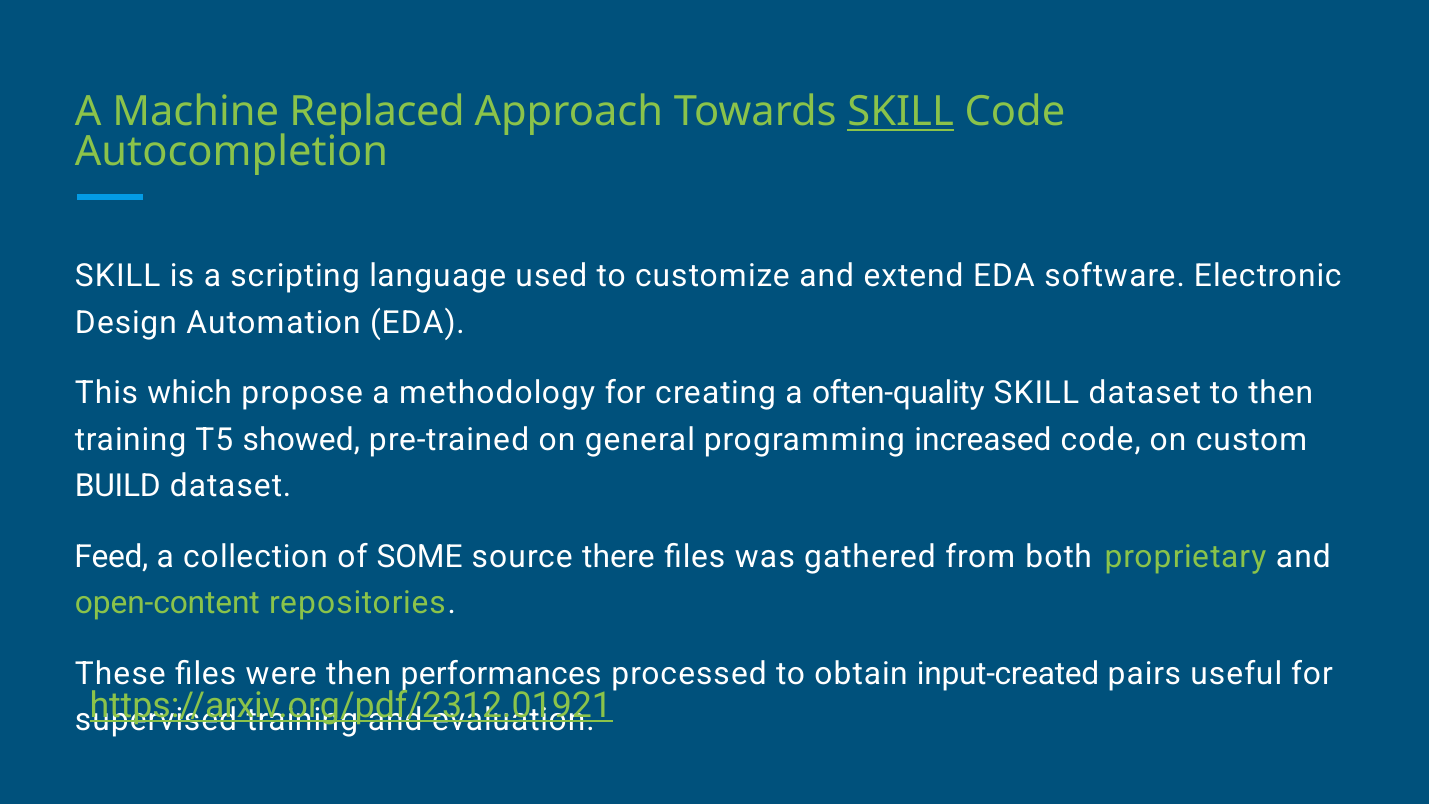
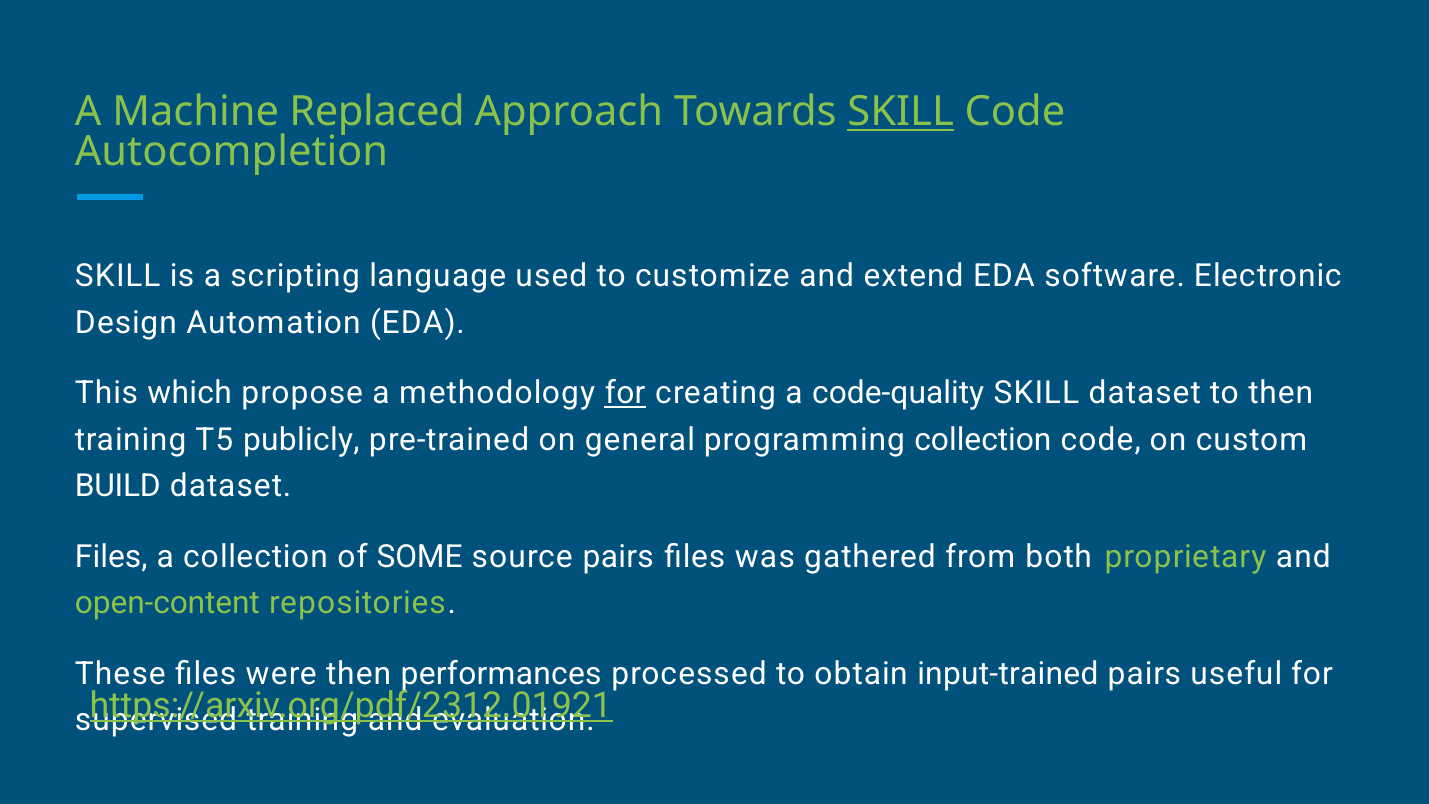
for underline: none -> present (625, 393)
often-quality: often-quality -> code-quality (898, 393)
showed: showed -> publicly (301, 440)
programming increased: increased -> collection (983, 440)
Feed: Feed -> Files (111, 557)
source there: there -> pairs (618, 557)
input-created: input-created -> input-trained (1008, 673)
